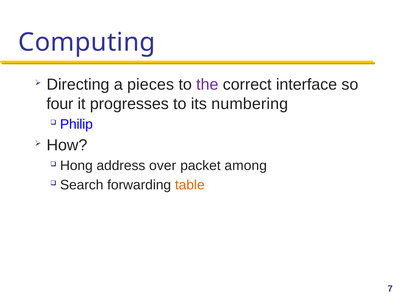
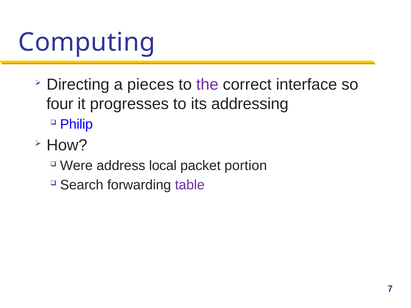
numbering: numbering -> addressing (250, 104)
Hong: Hong -> Were (76, 166)
over: over -> local (163, 166)
among: among -> portion (246, 166)
table colour: orange -> purple (190, 185)
